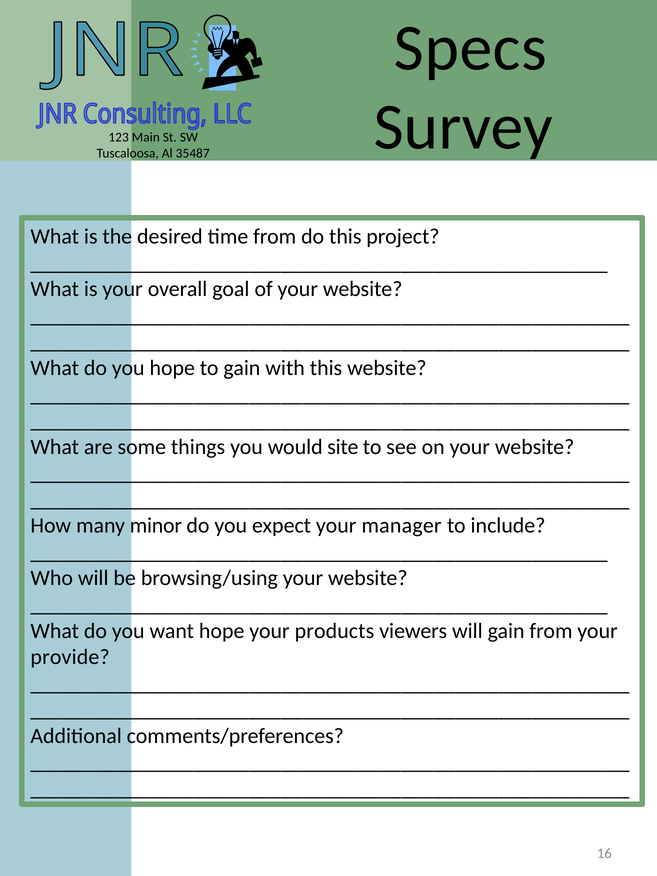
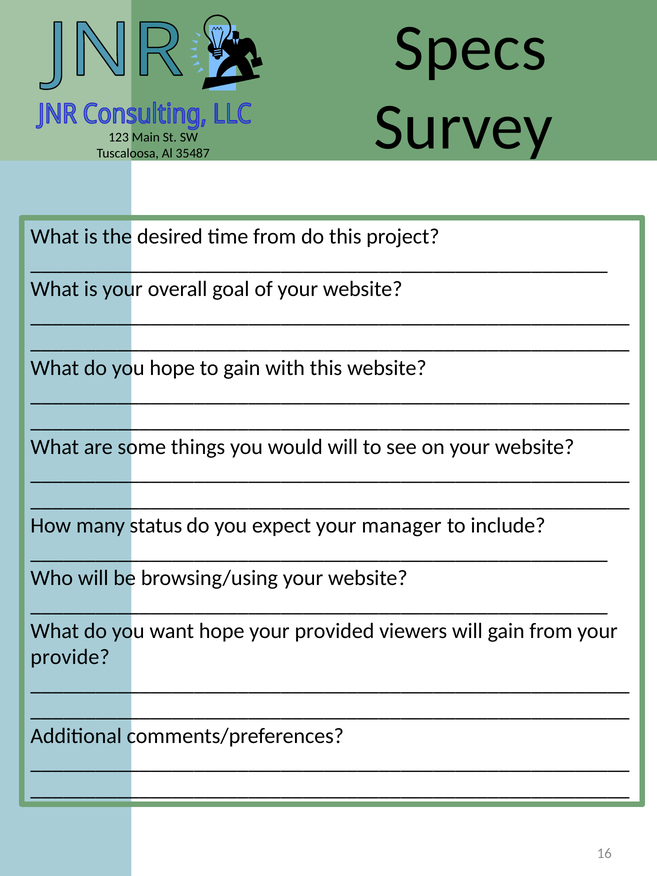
would site: site -> will (343, 447)
minor: minor -> status (156, 526)
products: products -> provided (334, 631)
